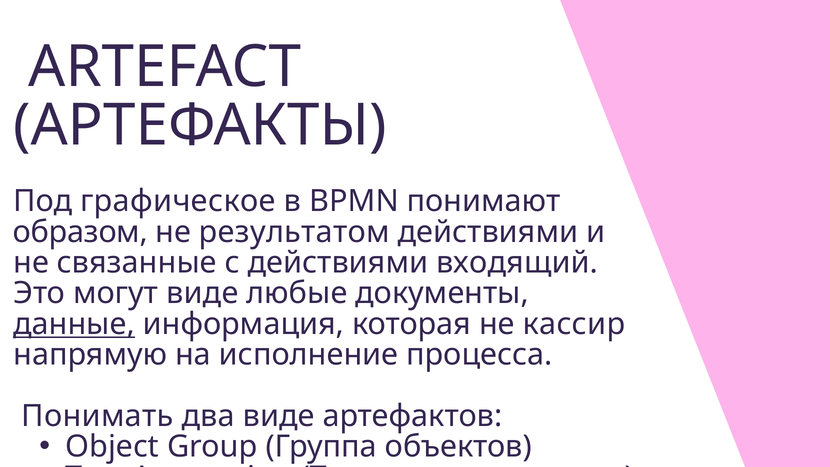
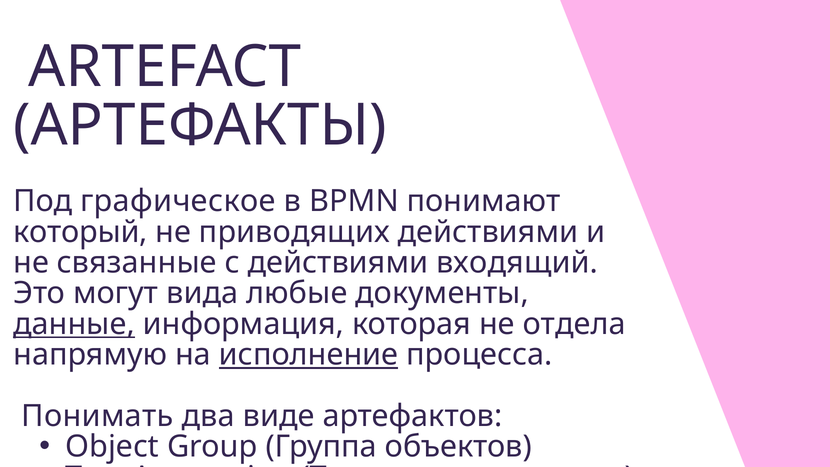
образом: образом -> который (80, 232)
результатом: результатом -> приводящих (294, 232)
могут виде: виде -> вида (202, 293)
кассир: кассир -> отдела (574, 324)
исполнение underline: none -> present (309, 355)
